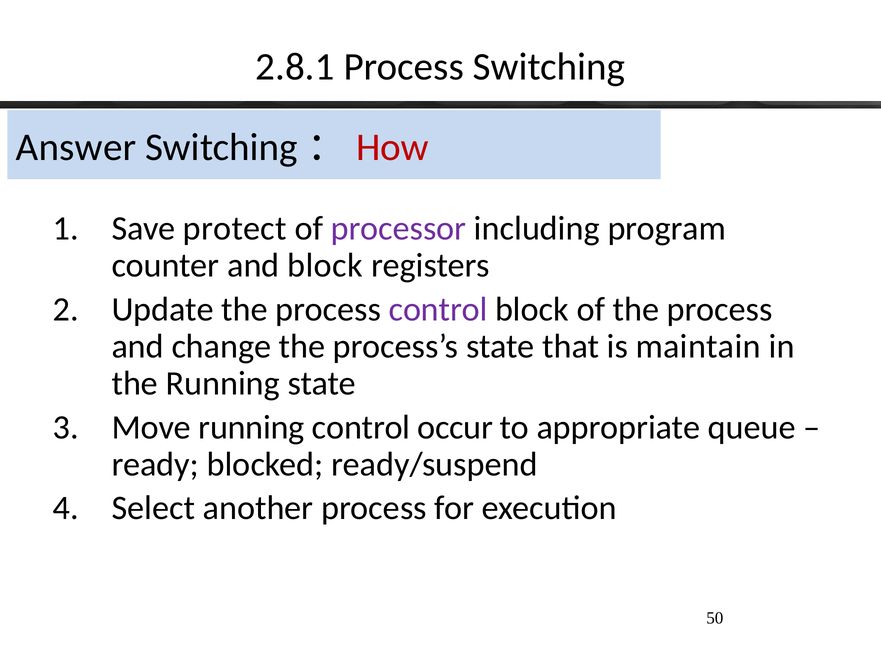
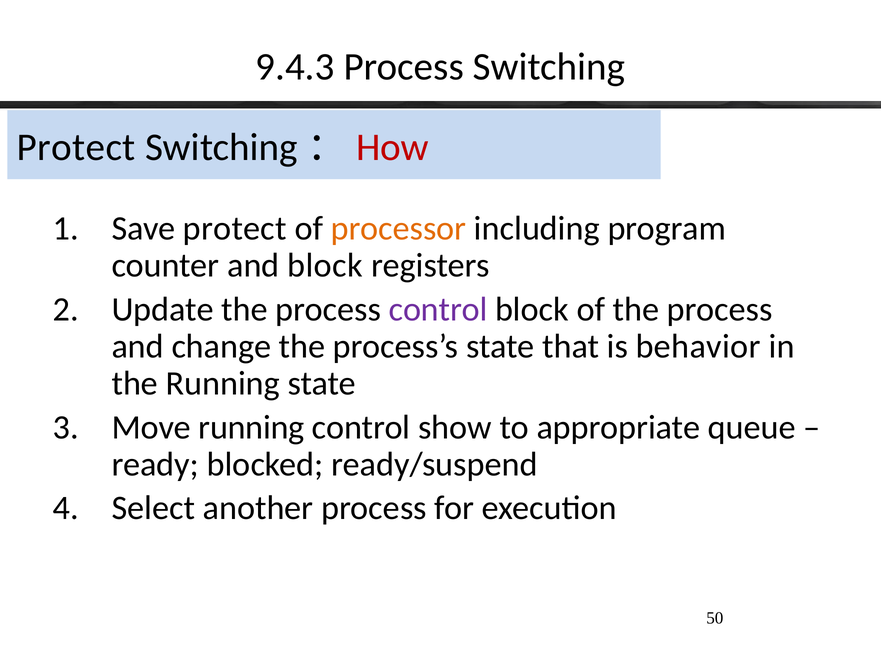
2.8.1: 2.8.1 -> 9.4.3 (295, 67)
Answer: Answer -> Protect (76, 147)
processor colour: purple -> orange (398, 228)
maintain: maintain -> behavior (698, 346)
occur: occur -> show (455, 427)
